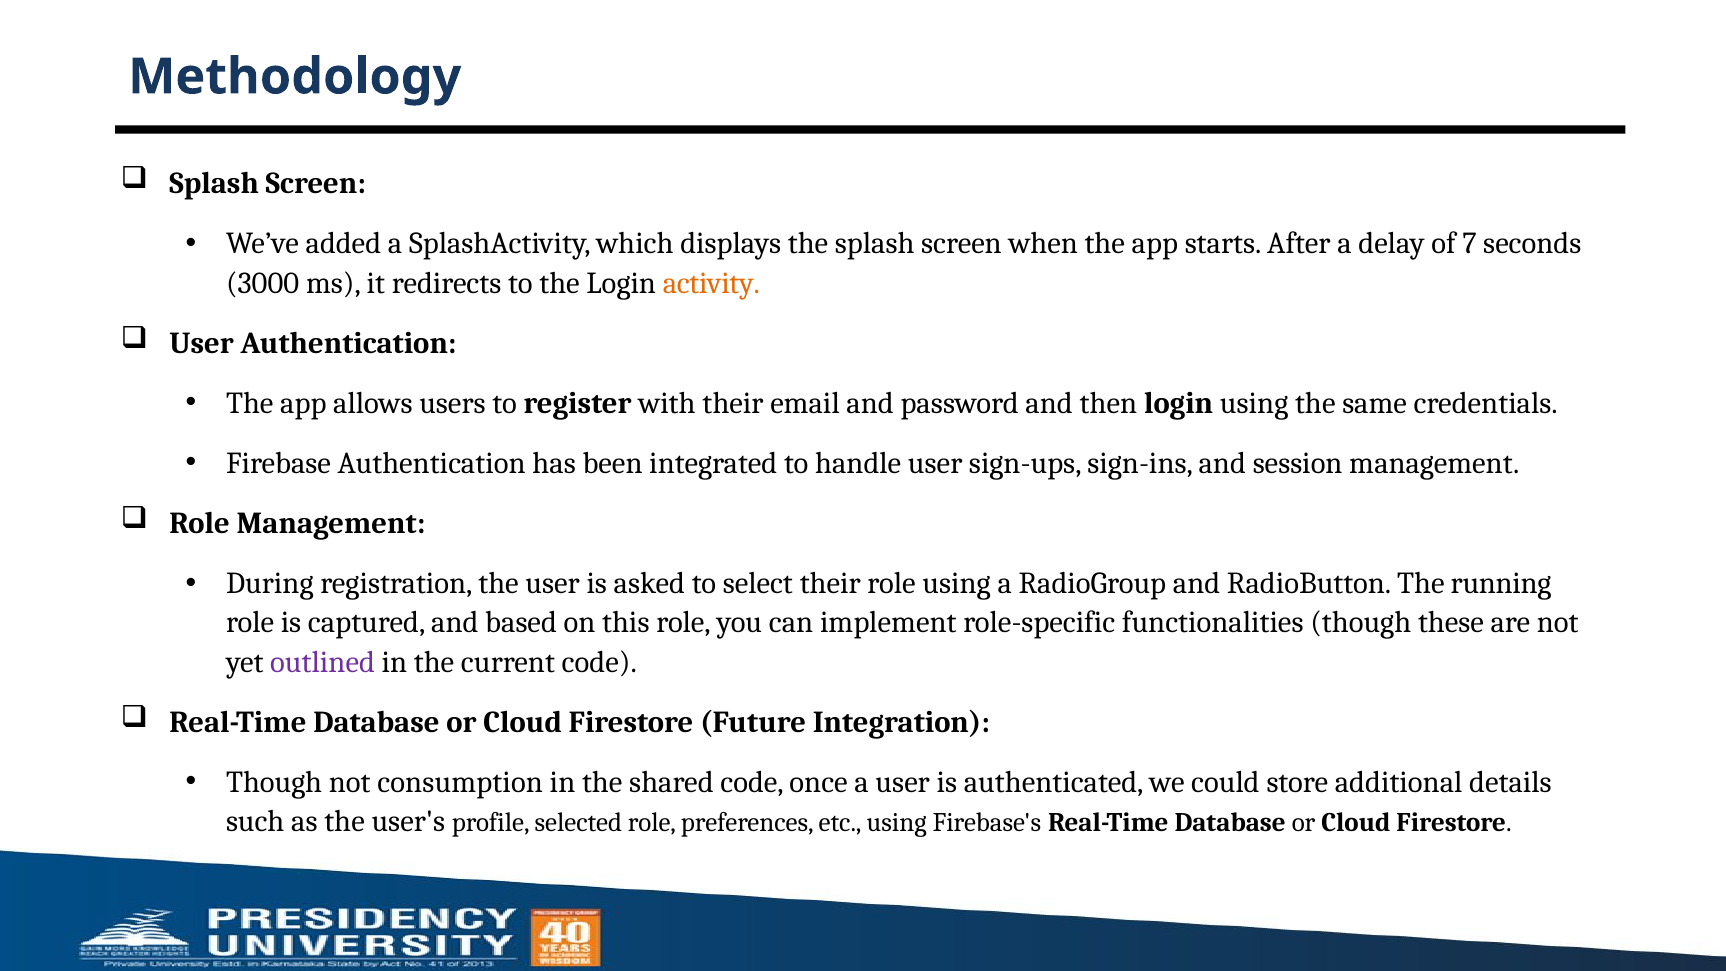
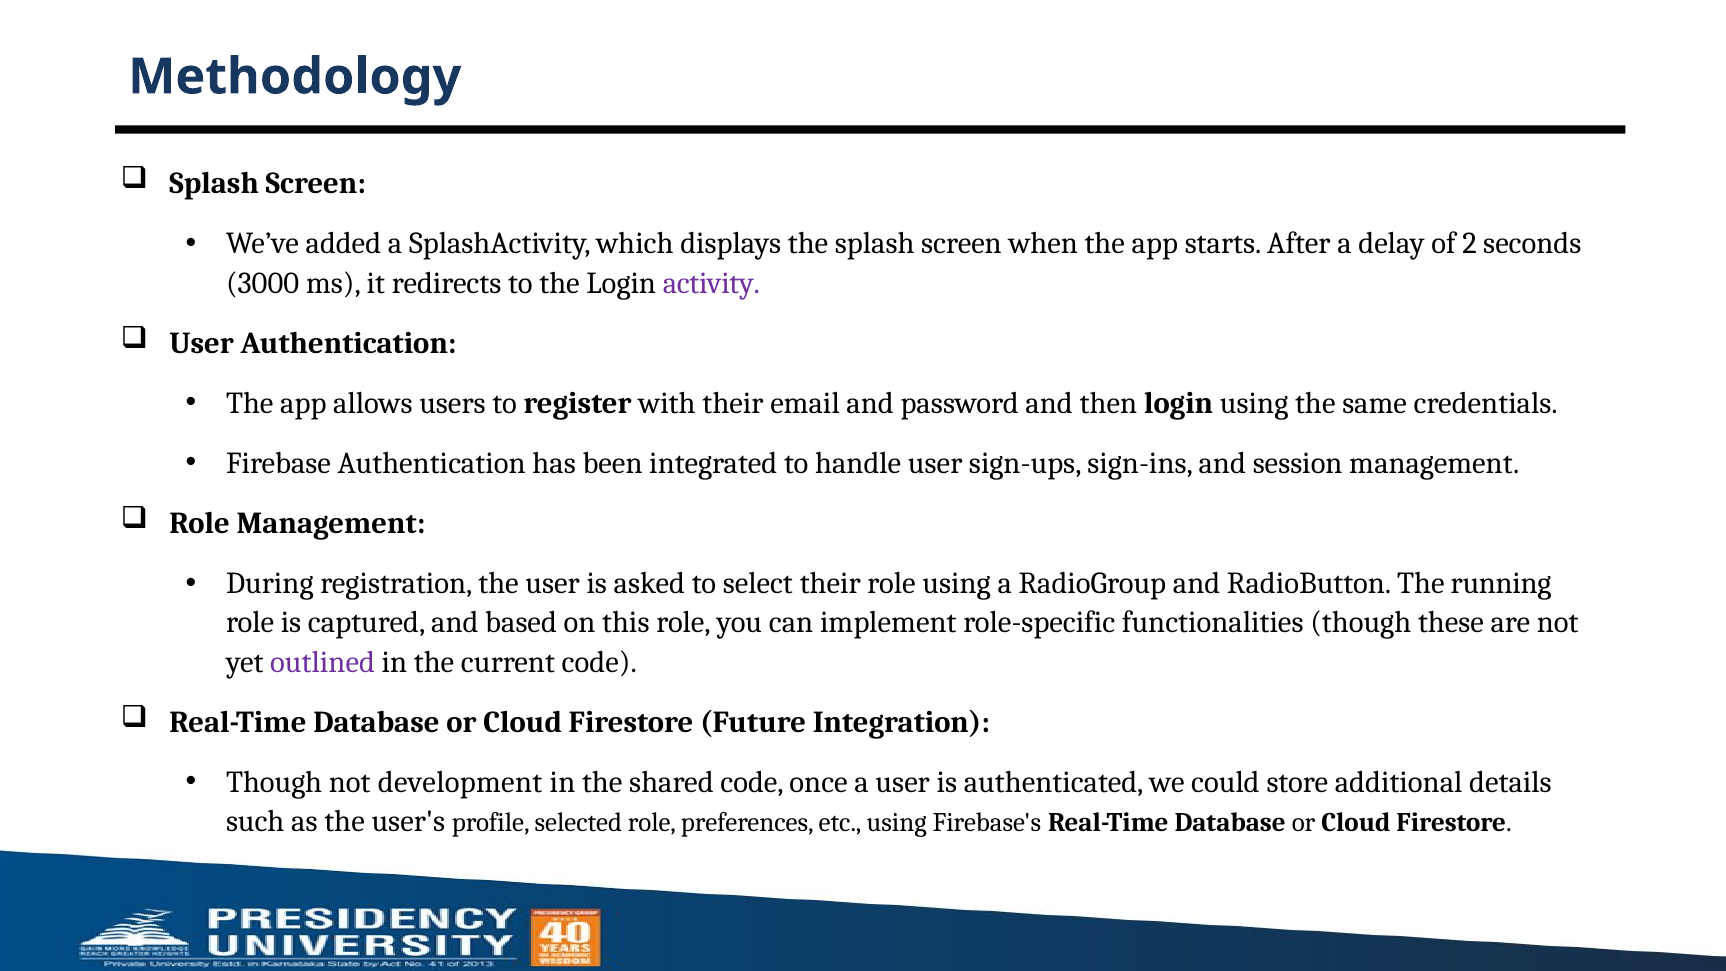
7: 7 -> 2 (1470, 244)
activity colour: orange -> purple (711, 283)
consumption: consumption -> development (460, 782)
